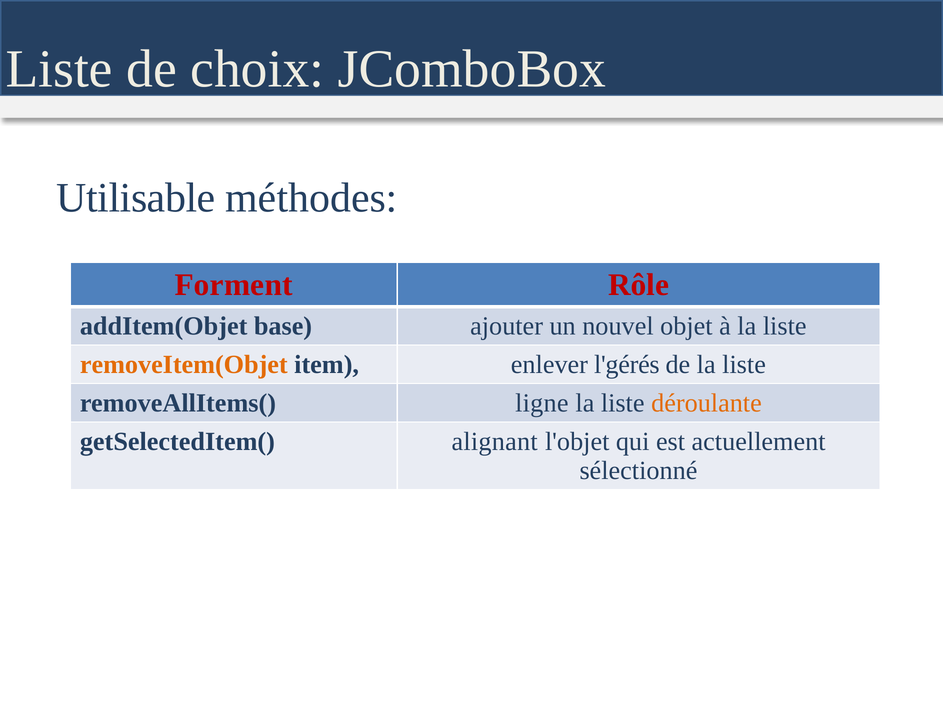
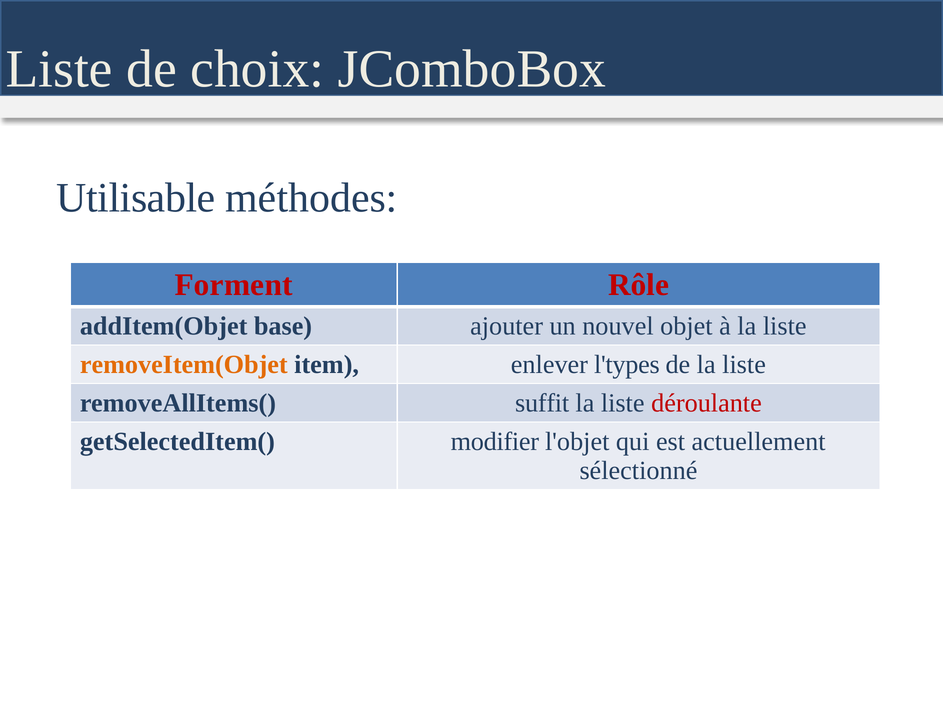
l'gérés: l'gérés -> l'types (627, 365)
ligne: ligne -> suffit (542, 403)
déroulante colour: orange -> red (706, 403)
alignant: alignant -> modifier (495, 442)
